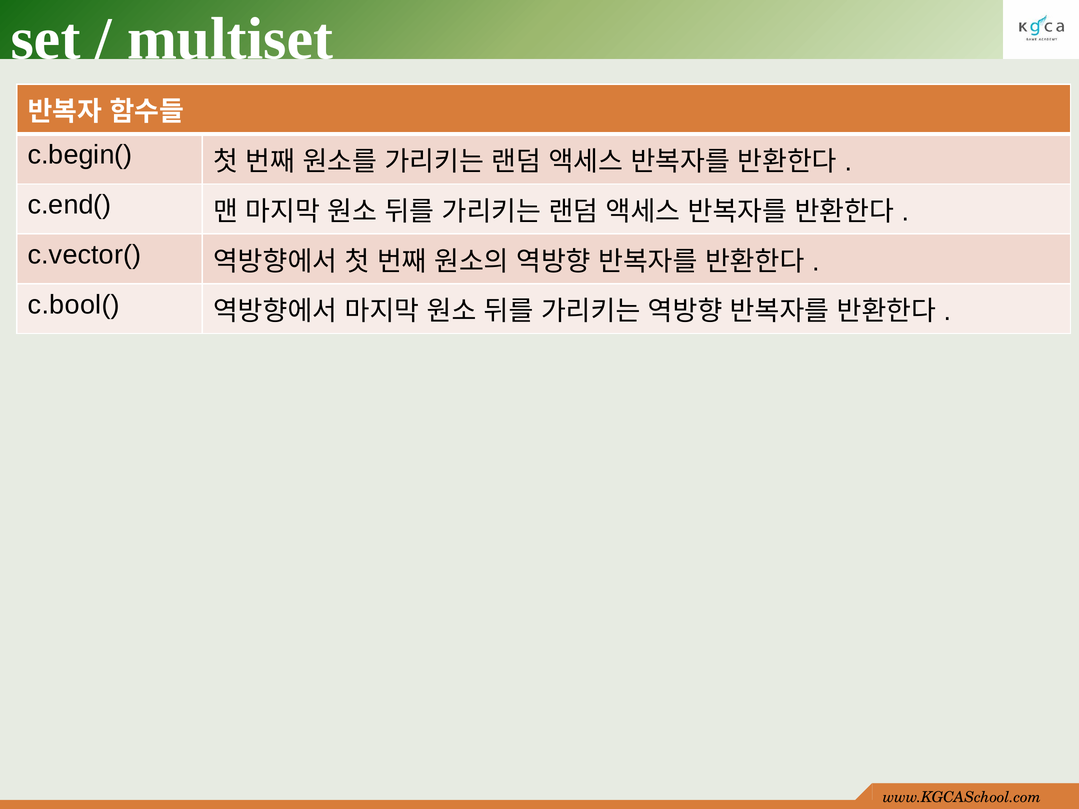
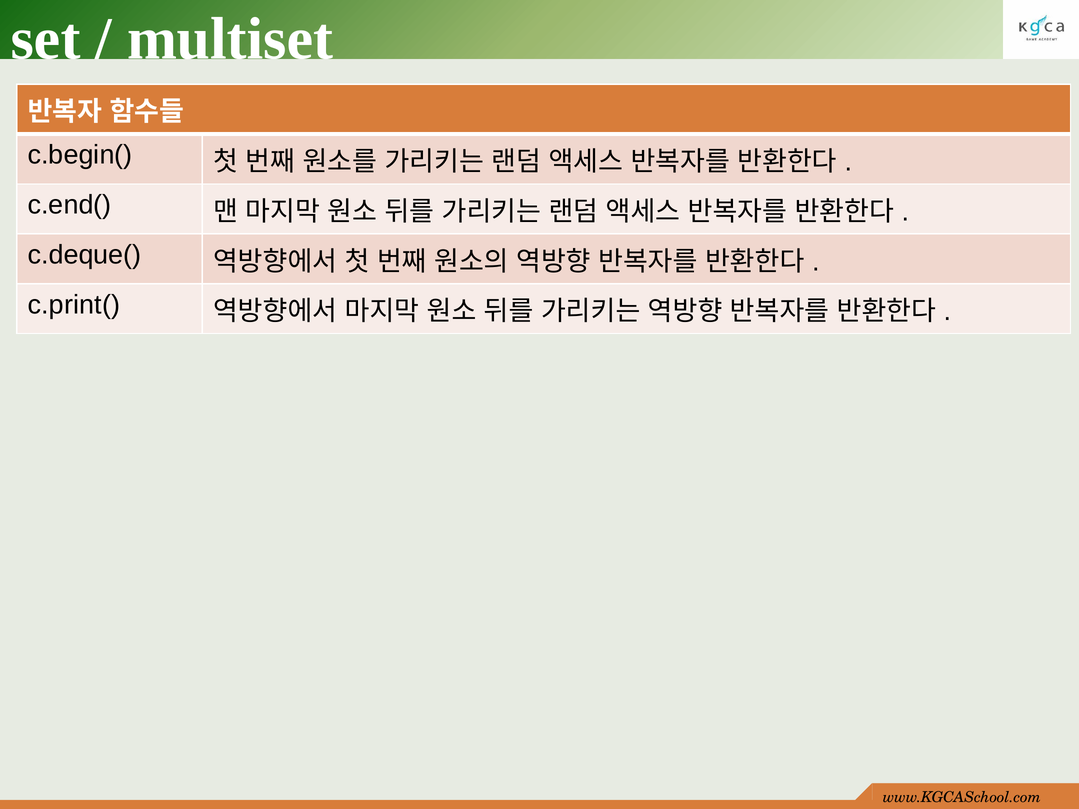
c.vector(: c.vector( -> c.deque( (85, 255)
c.bool(: c.bool( -> c.print( (74, 305)
